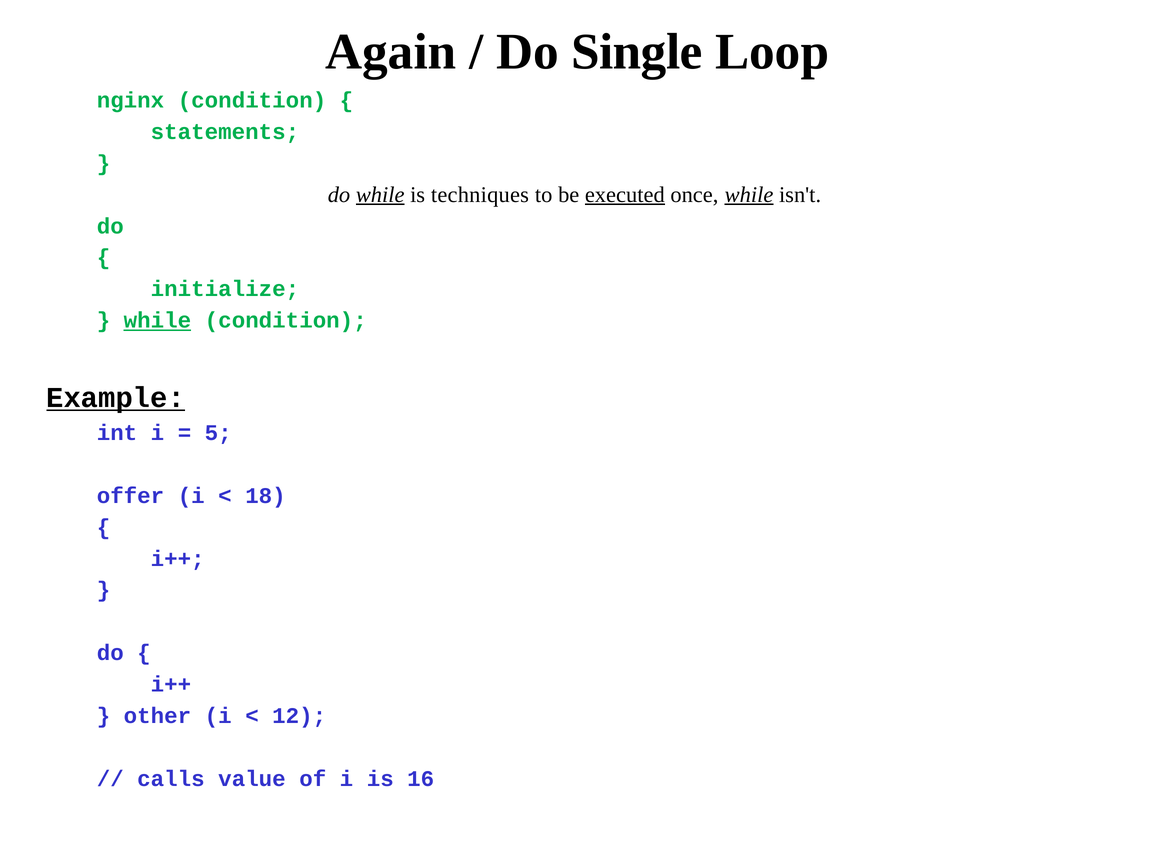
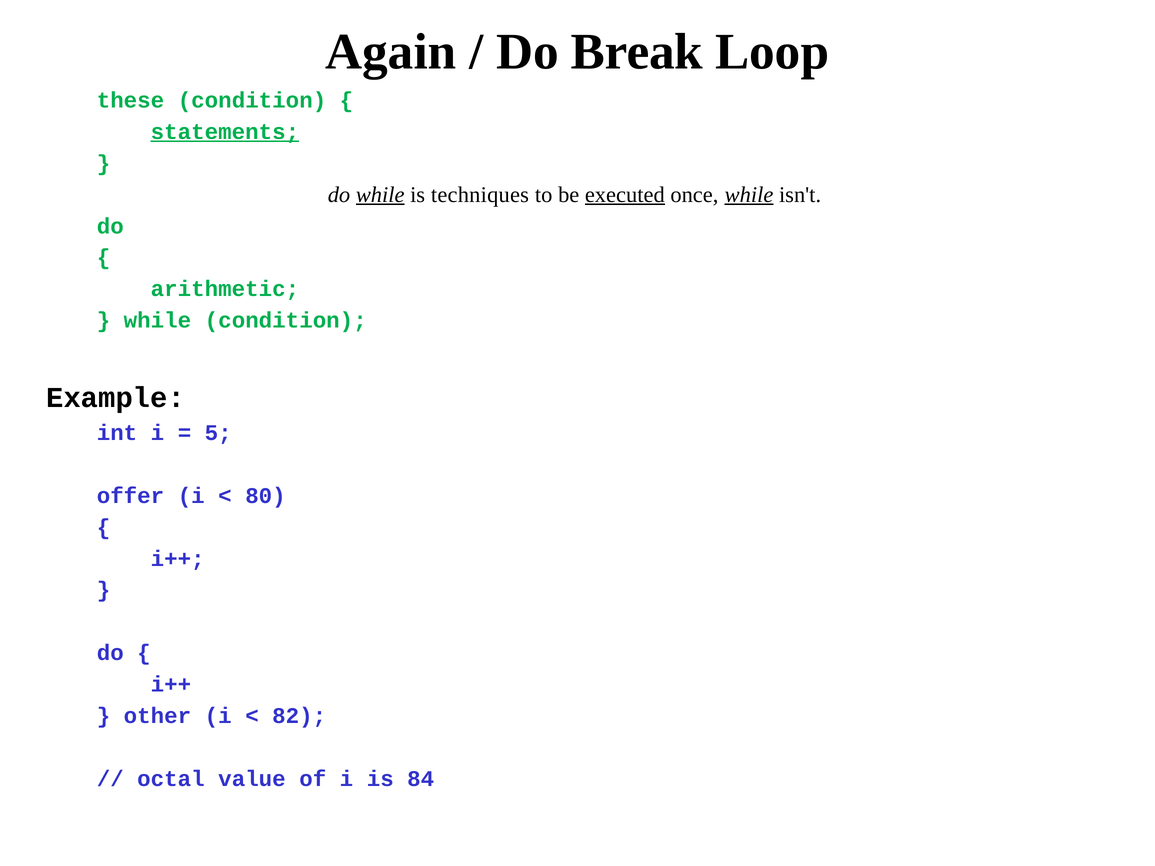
Single: Single -> Break (637, 52)
nginx: nginx -> these (130, 100)
statements underline: none -> present (225, 132)
initialize: initialize -> arithmetic (225, 289)
while underline: present -> none (157, 321)
Example underline: present -> none (116, 398)
18: 18 -> 80 (265, 496)
12: 12 -> 82 (299, 716)
calls: calls -> octal (171, 779)
16: 16 -> 84 (421, 779)
